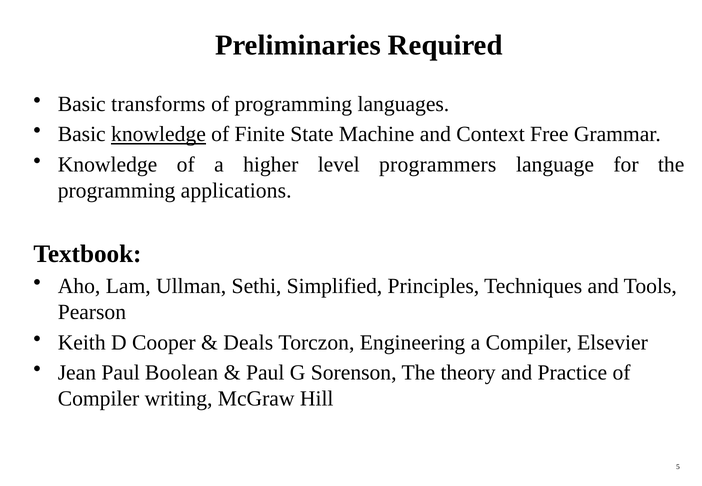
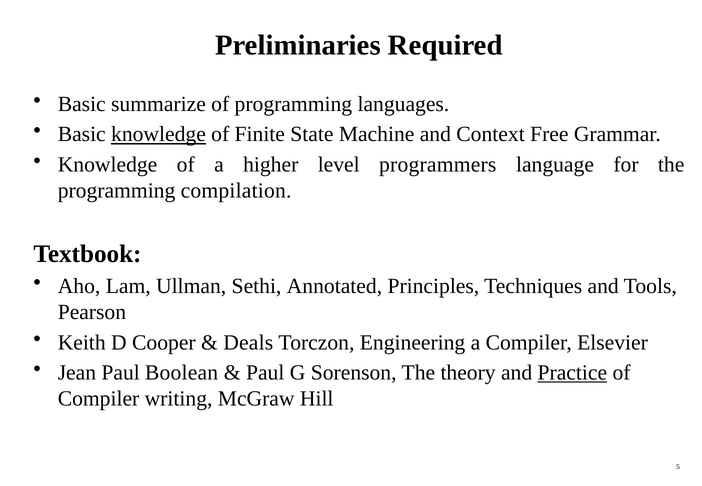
transforms: transforms -> summarize (158, 104)
applications: applications -> compilation (236, 191)
Simplified: Simplified -> Annotated (334, 286)
Practice underline: none -> present (572, 373)
